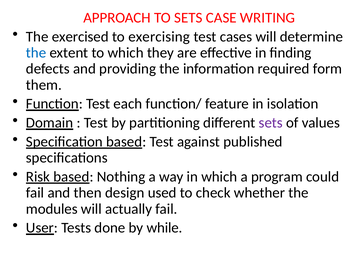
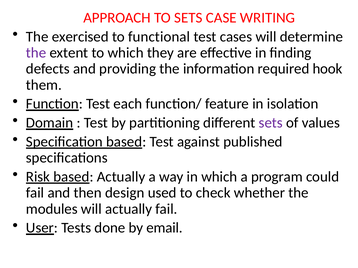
exercising: exercising -> functional (159, 37)
the colour: blue -> purple (36, 53)
form: form -> hook (327, 69)
based Nothing: Nothing -> Actually (121, 177)
while: while -> email (164, 228)
